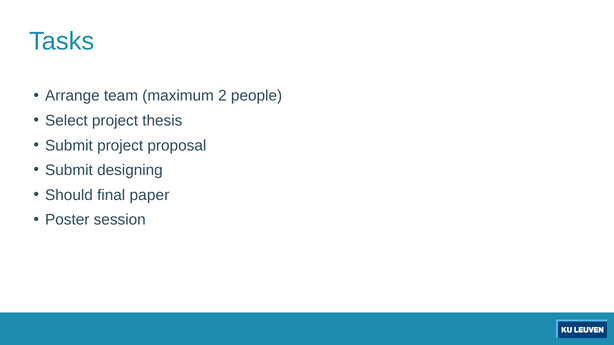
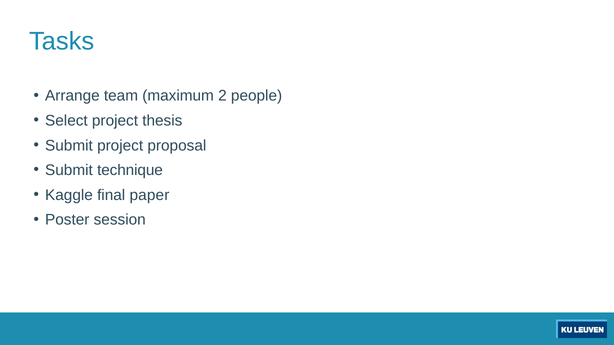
designing: designing -> technique (130, 170)
Should: Should -> Kaggle (69, 195)
